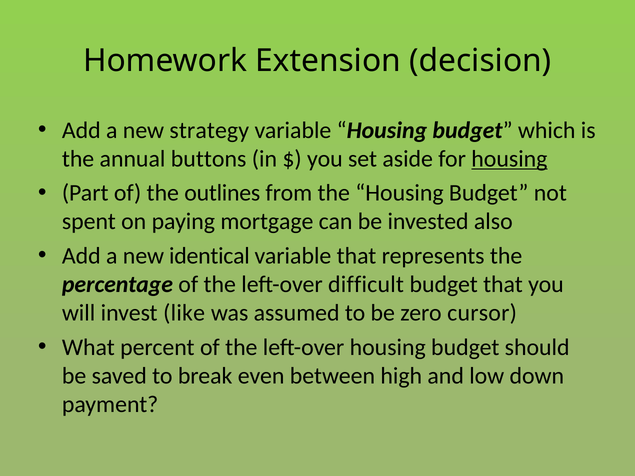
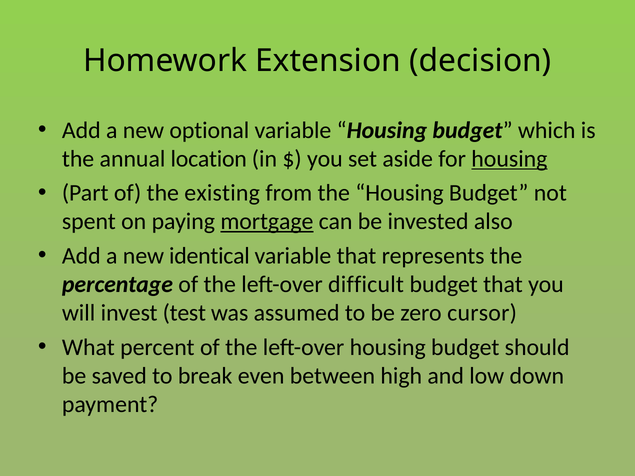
strategy: strategy -> optional (209, 130)
buttons: buttons -> location (209, 159)
outlines: outlines -> existing (222, 193)
mortgage underline: none -> present (267, 222)
like: like -> test (184, 313)
